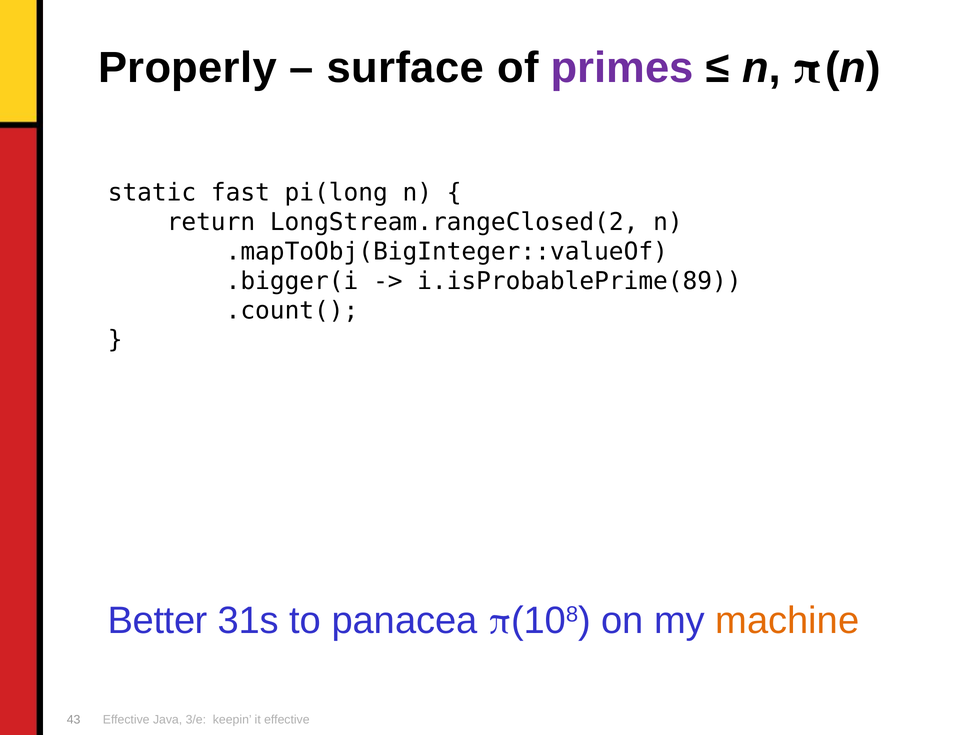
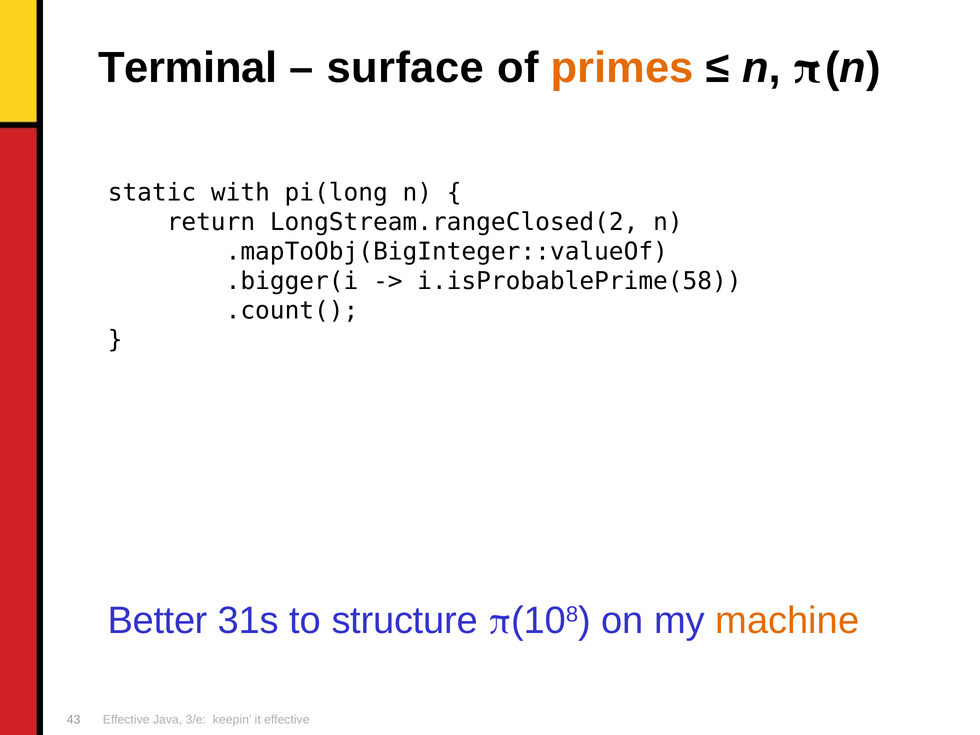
Properly: Properly -> Terminal (188, 68)
primes colour: purple -> orange (622, 68)
fast: fast -> with (240, 193)
i.isProbablePrime(89: i.isProbablePrime(89 -> i.isProbablePrime(58 (579, 281)
panacea: panacea -> structure (405, 621)
